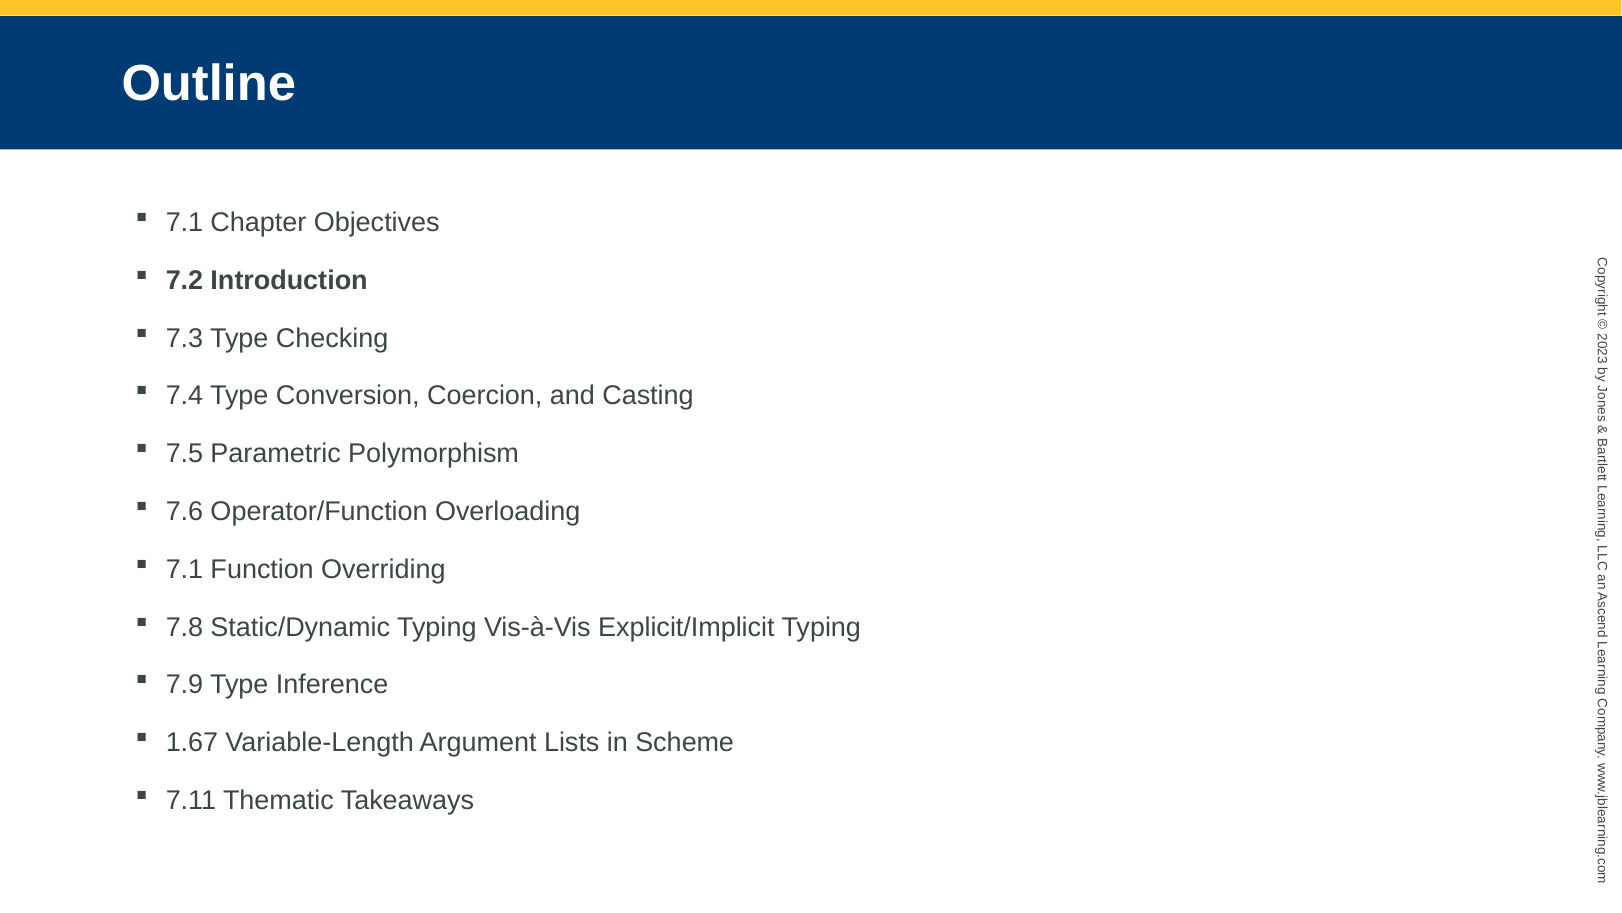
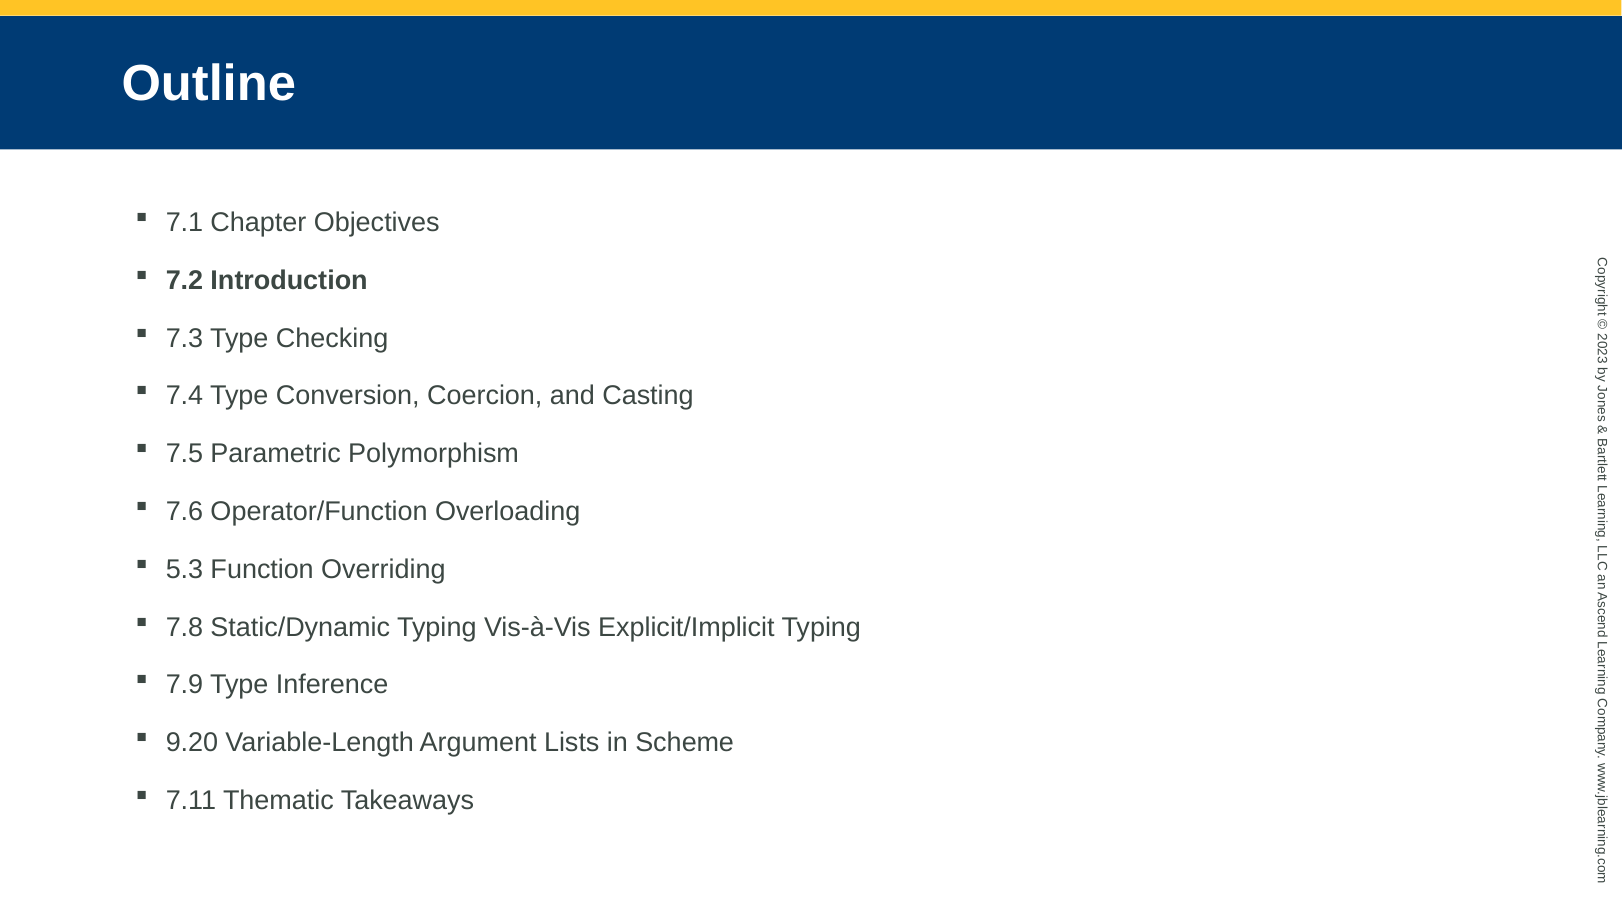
7.1: 7.1 -> 5.3 (184, 569)
1.67: 1.67 -> 9.20 (192, 742)
